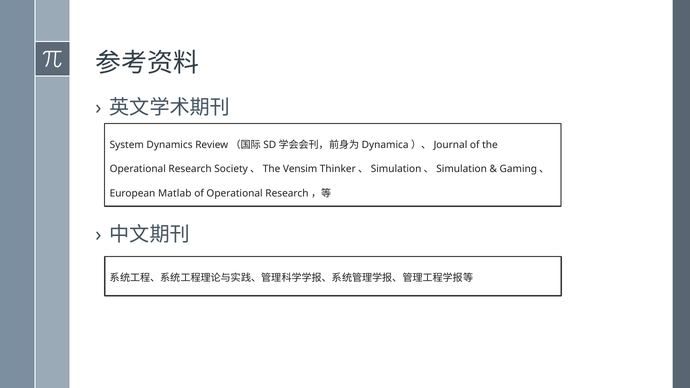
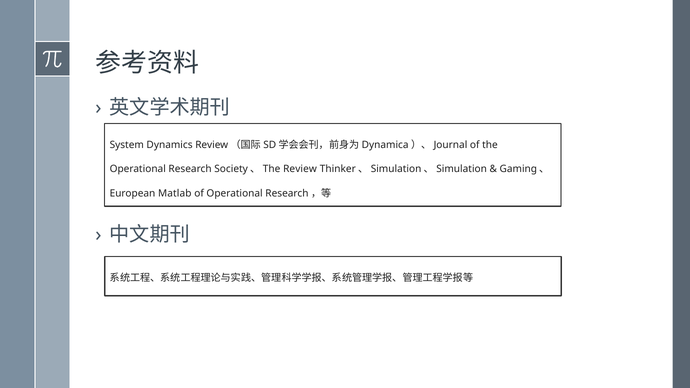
Vensim: Vensim -> Review (300, 169)
